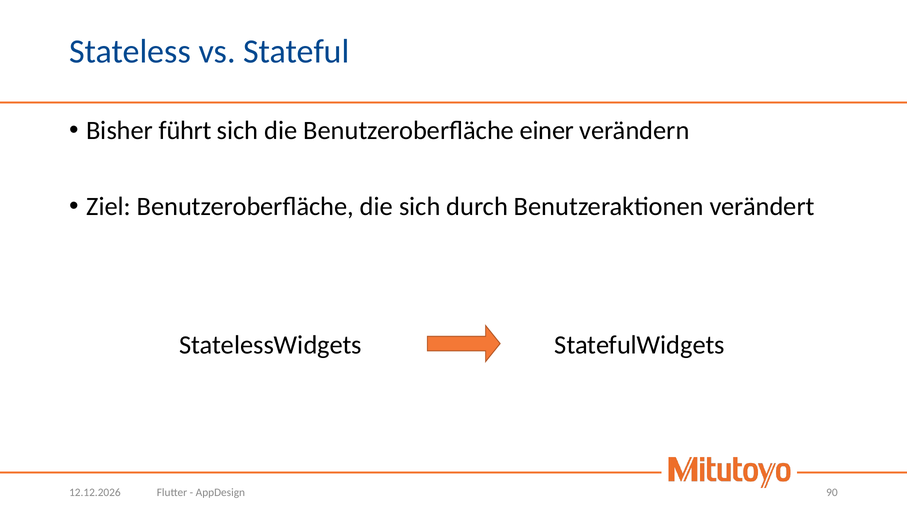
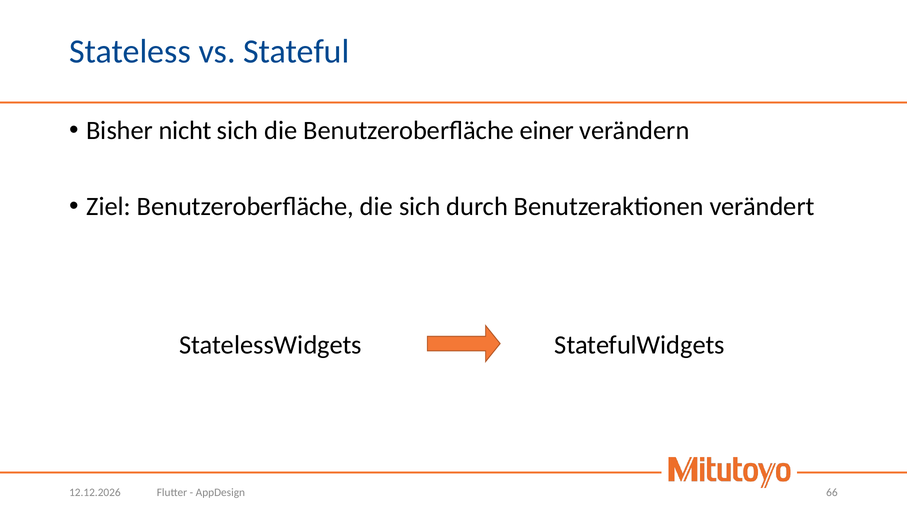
führt: führt -> nicht (185, 131)
90: 90 -> 66 (832, 493)
